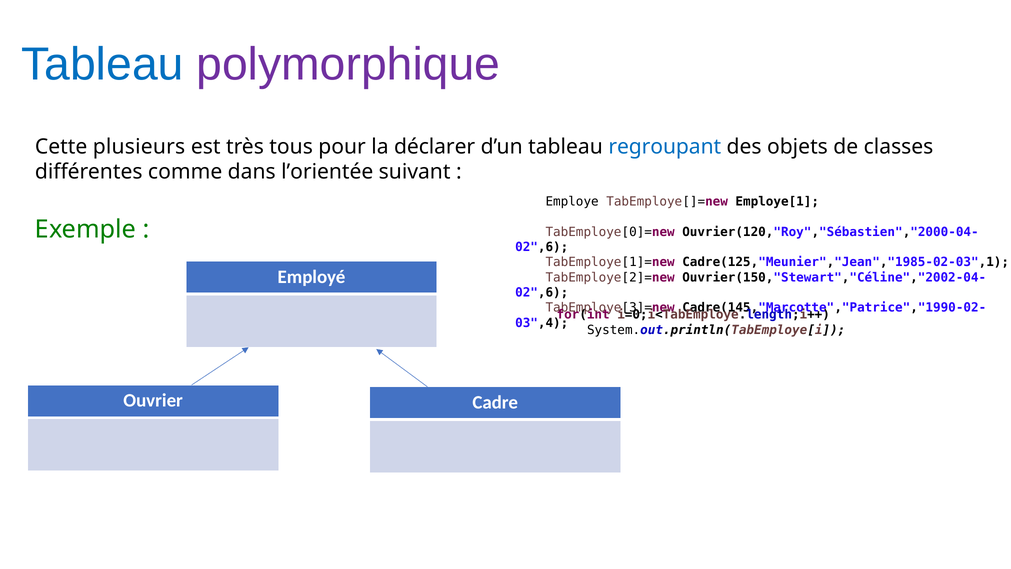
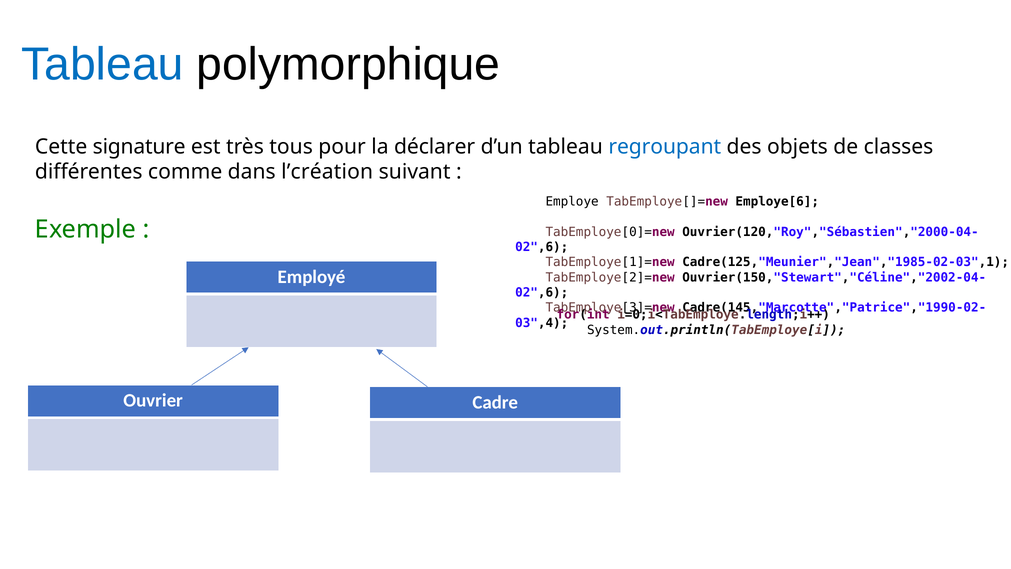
polymorphique colour: purple -> black (348, 64)
plusieurs: plusieurs -> signature (139, 147)
l’orientée: l’orientée -> l’création (327, 172)
Employe[1: Employe[1 -> Employe[6 (777, 201)
